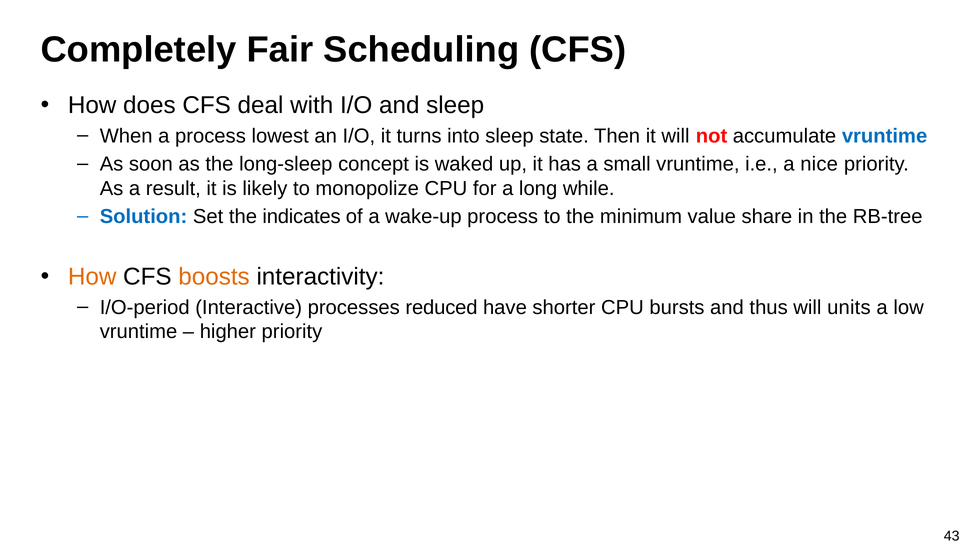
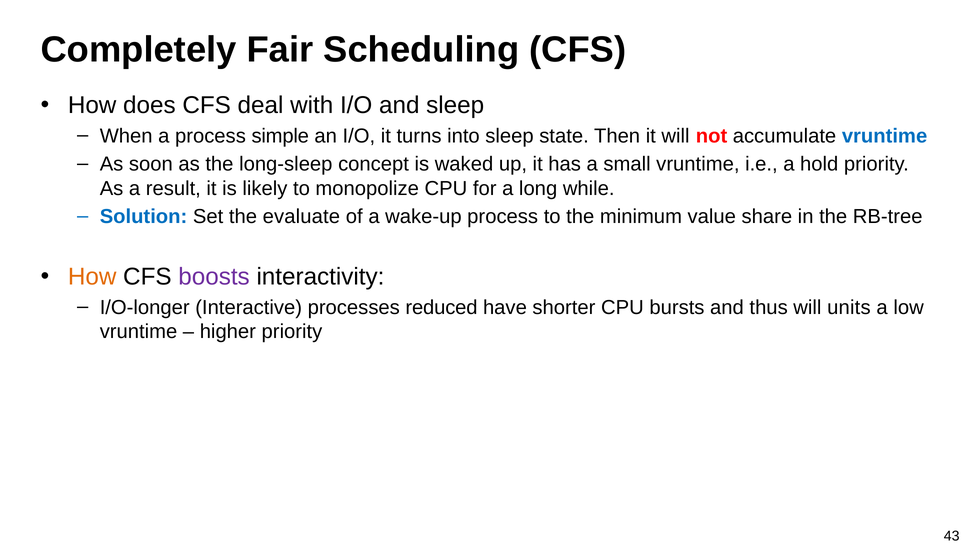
lowest: lowest -> simple (280, 136)
nice: nice -> hold (819, 164)
indicates: indicates -> evaluate (301, 217)
boosts colour: orange -> purple (214, 277)
I/O-period: I/O-period -> I/O-longer (145, 307)
